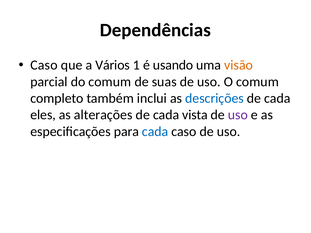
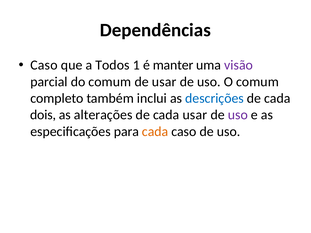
Vários: Vários -> Todos (112, 65)
usando: usando -> manter (173, 65)
visão colour: orange -> purple (239, 65)
de suas: suas -> usar (164, 82)
eles: eles -> dois (43, 115)
cada vista: vista -> usar (195, 115)
cada colour: blue -> orange (155, 132)
